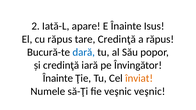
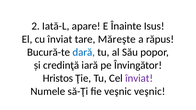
cu răpus: răpus -> înviat (60, 39)
tare Credinţă: Credinţă -> Măreşte (117, 39)
Înainte: Înainte -> Hristos (58, 78)
înviat colour: orange -> purple (139, 78)
